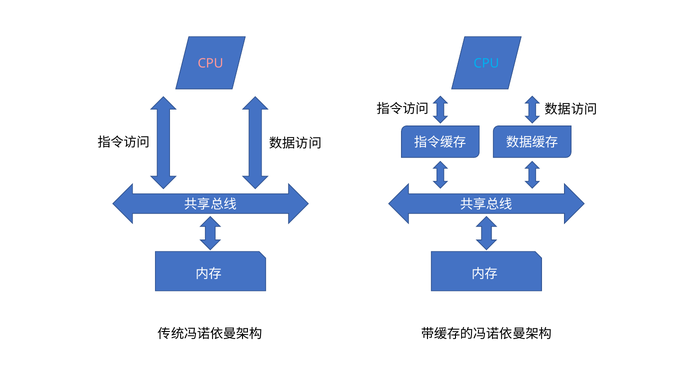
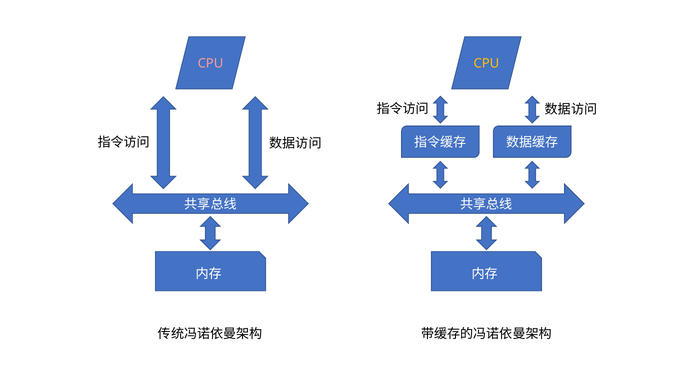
CPU colour: light blue -> yellow (486, 64)
